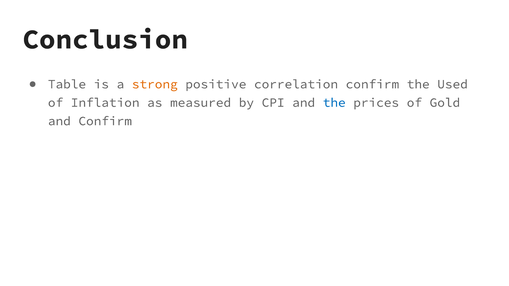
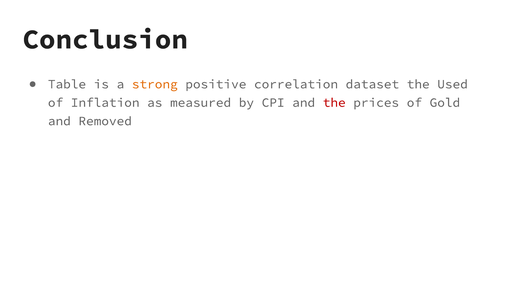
correlation confirm: confirm -> dataset (372, 84)
the colour: blue -> red (334, 103)
and Confirm: Confirm -> Removed (105, 121)
